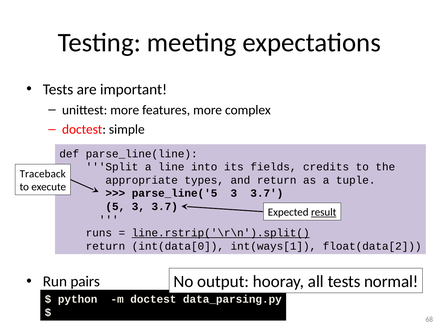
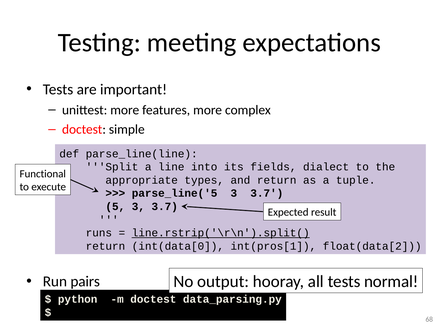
credits: credits -> dialect (326, 167)
Traceback: Traceback -> Functional (43, 173)
result underline: present -> none (324, 212)
int(ways[1: int(ways[1 -> int(pros[1 (273, 246)
